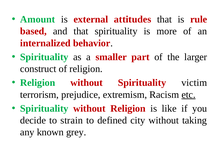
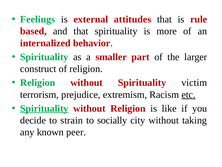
Amount: Amount -> Feelings (38, 19)
Spirituality underline: none -> present (44, 108)
defined: defined -> socially (112, 120)
grey: grey -> peer (76, 132)
